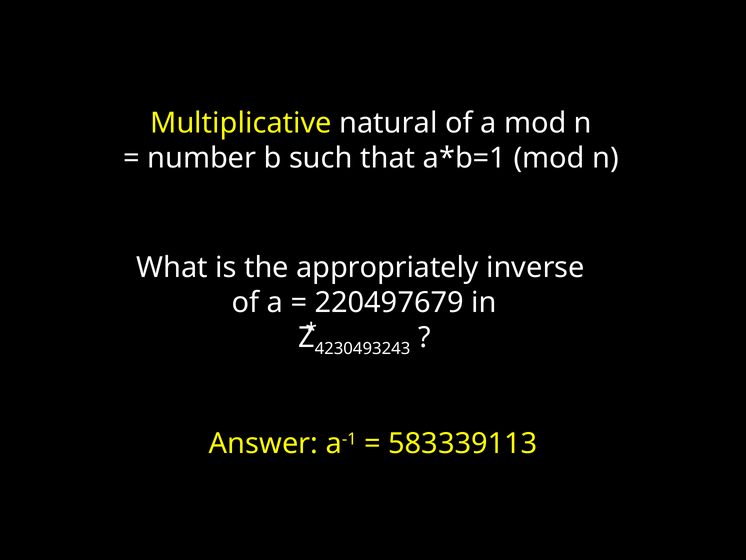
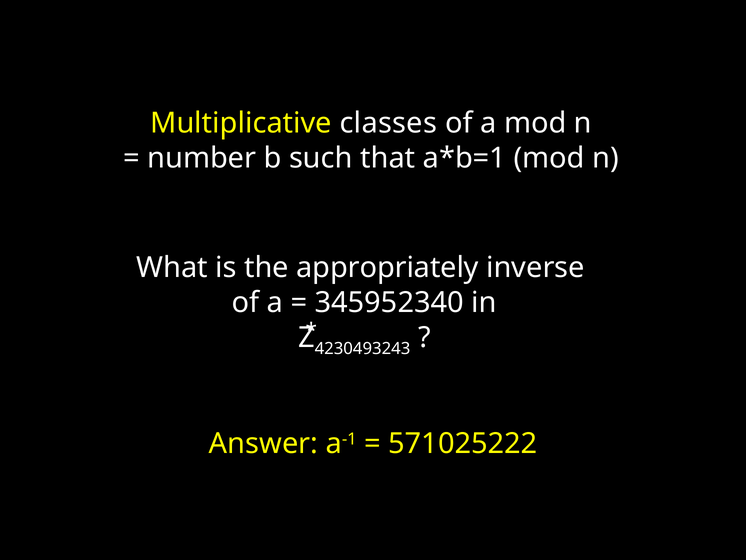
natural: natural -> classes (388, 123)
220497679: 220497679 -> 345952340 (389, 302)
583339113: 583339113 -> 571025222 (463, 443)
